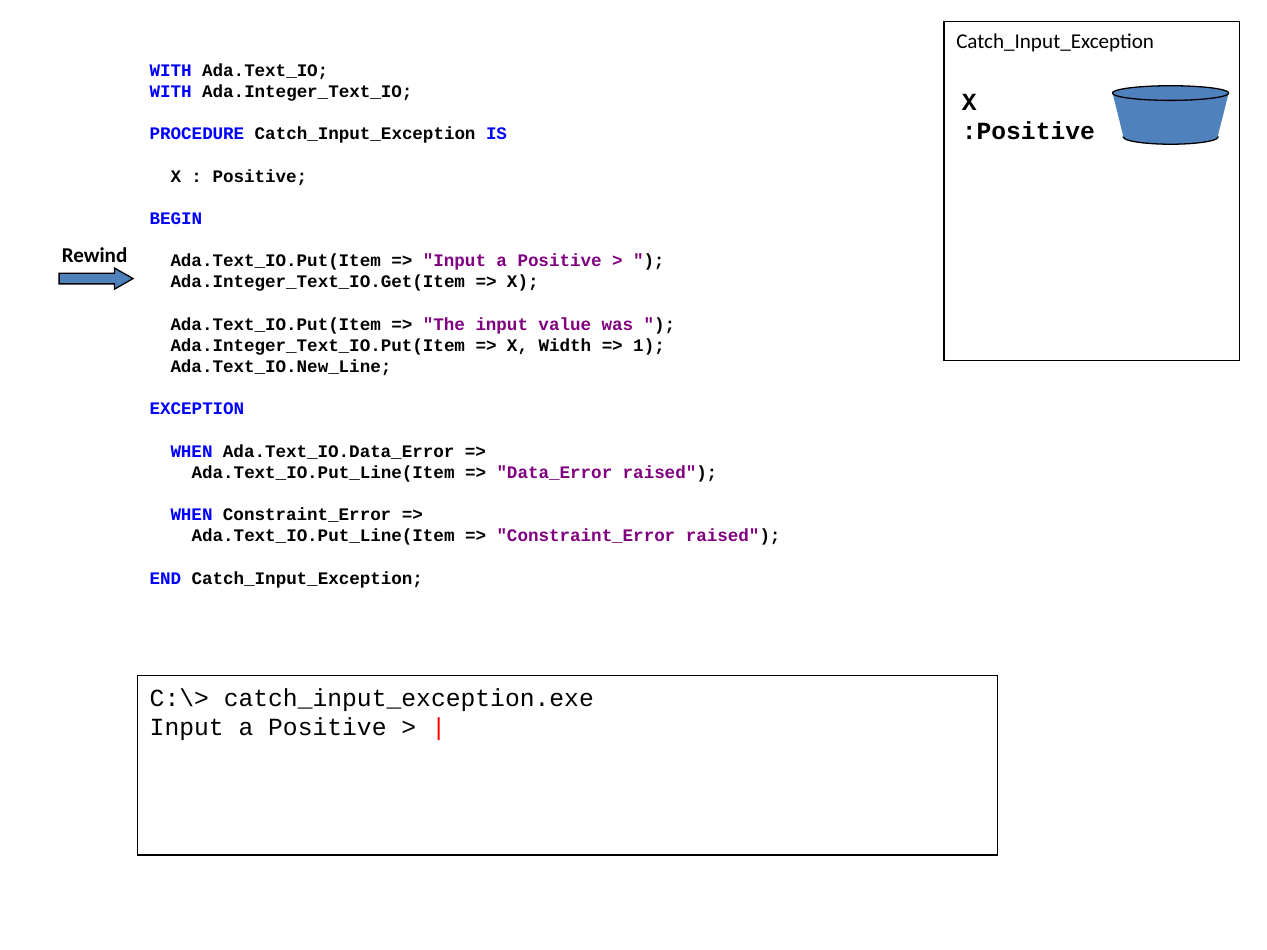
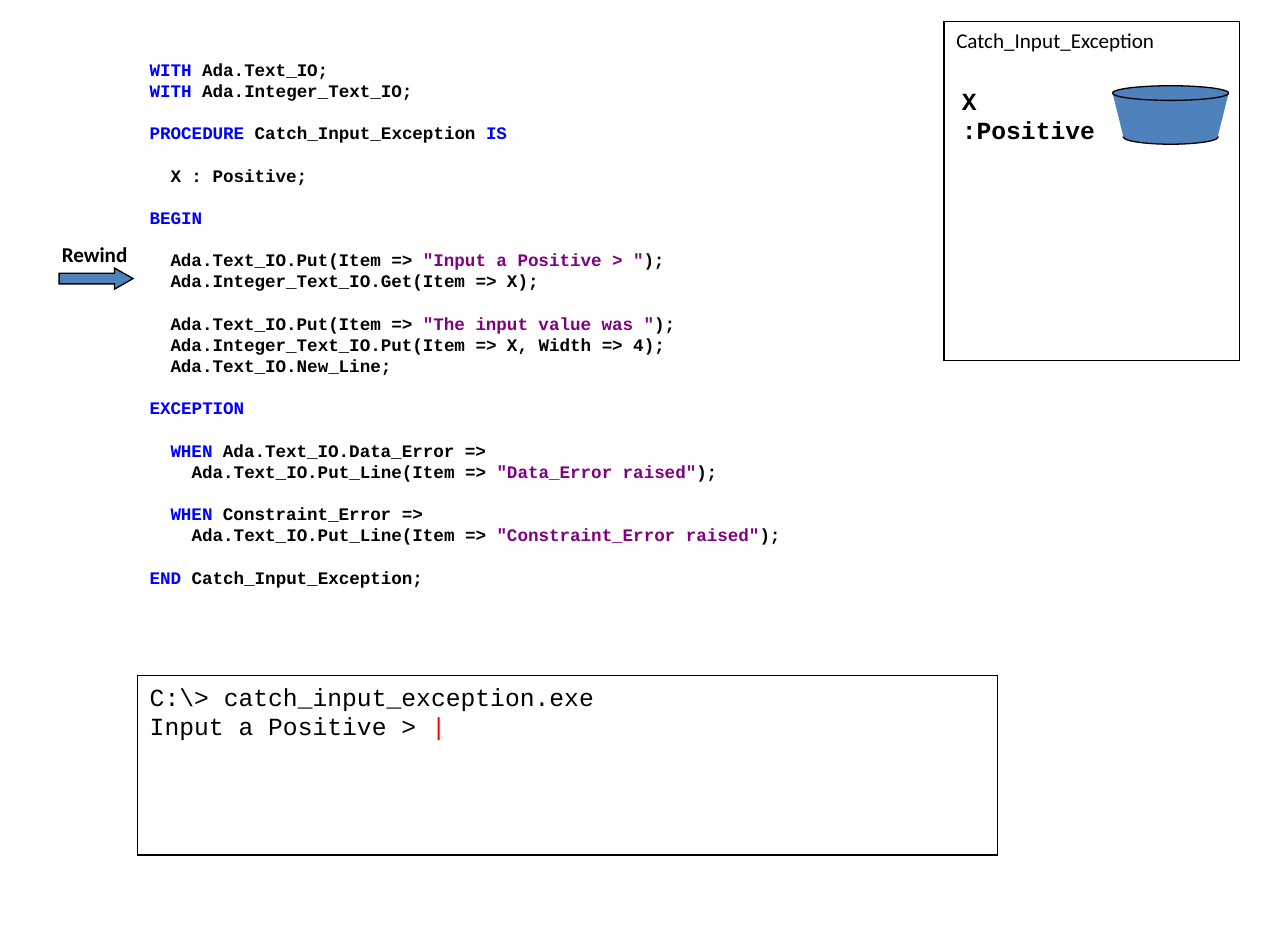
1: 1 -> 4 (649, 346)
